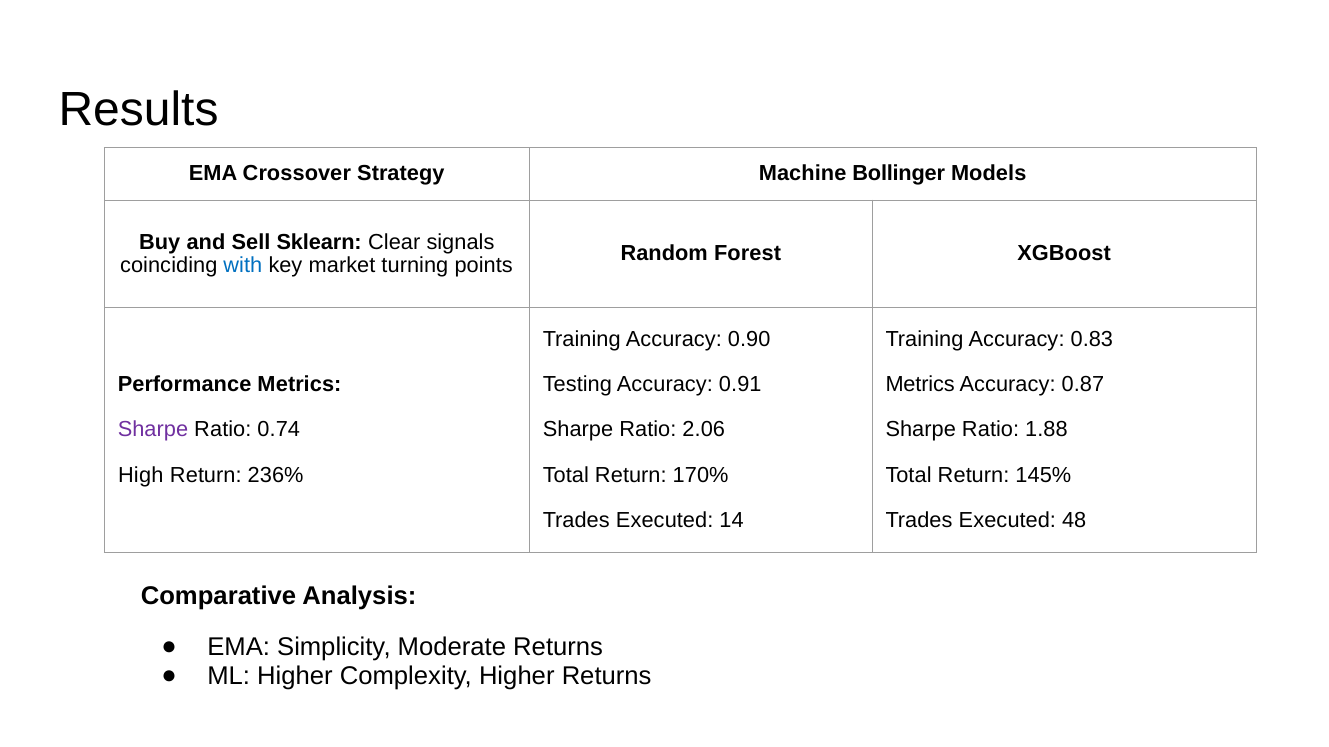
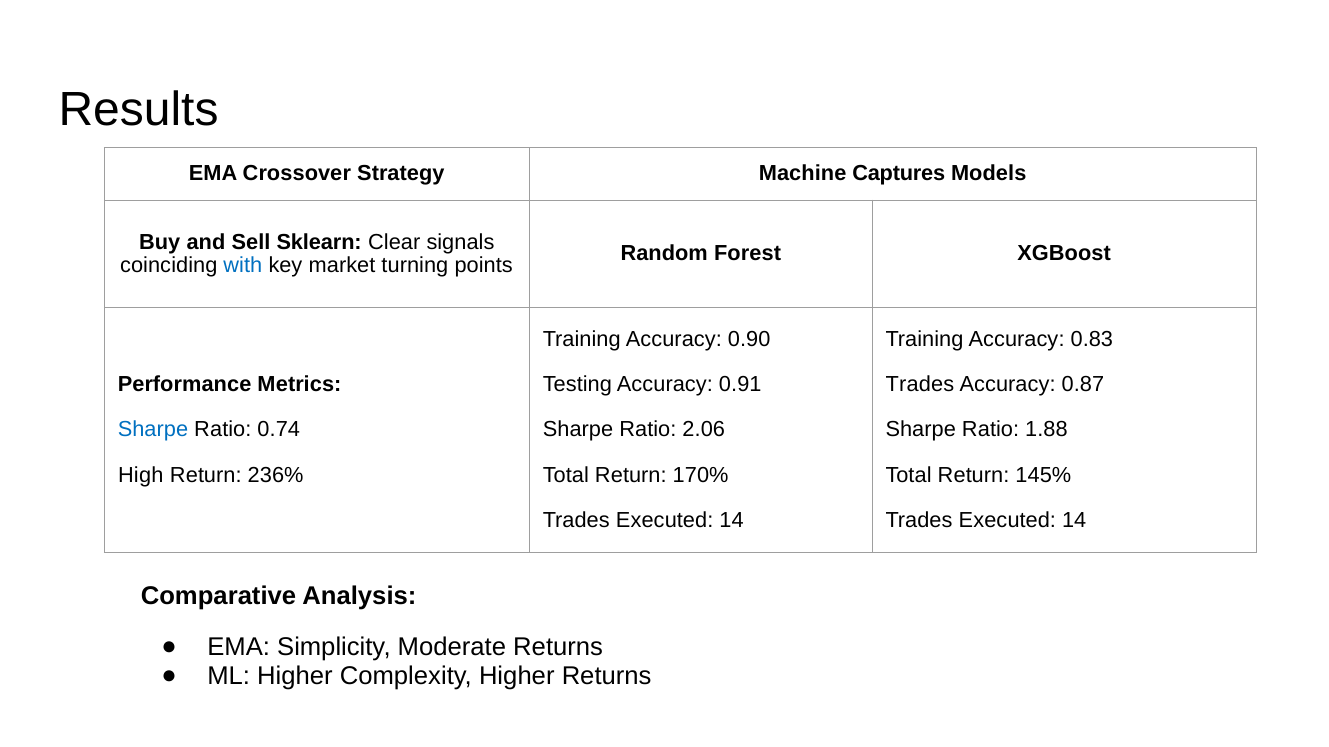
Bollinger: Bollinger -> Captures (899, 174)
Metrics: Metrics -> Trades (920, 385)
Sharpe colour: purple -> blue (153, 430)
48: 48 -> 14 (1074, 521)
